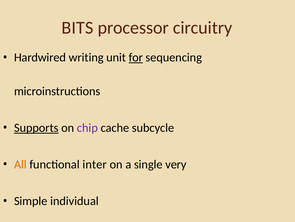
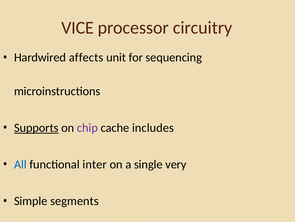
BITS: BITS -> VICE (78, 28)
writing: writing -> affects (86, 57)
for underline: present -> none (136, 57)
subcycle: subcycle -> includes (153, 127)
All colour: orange -> blue (20, 164)
individual: individual -> segments (74, 200)
